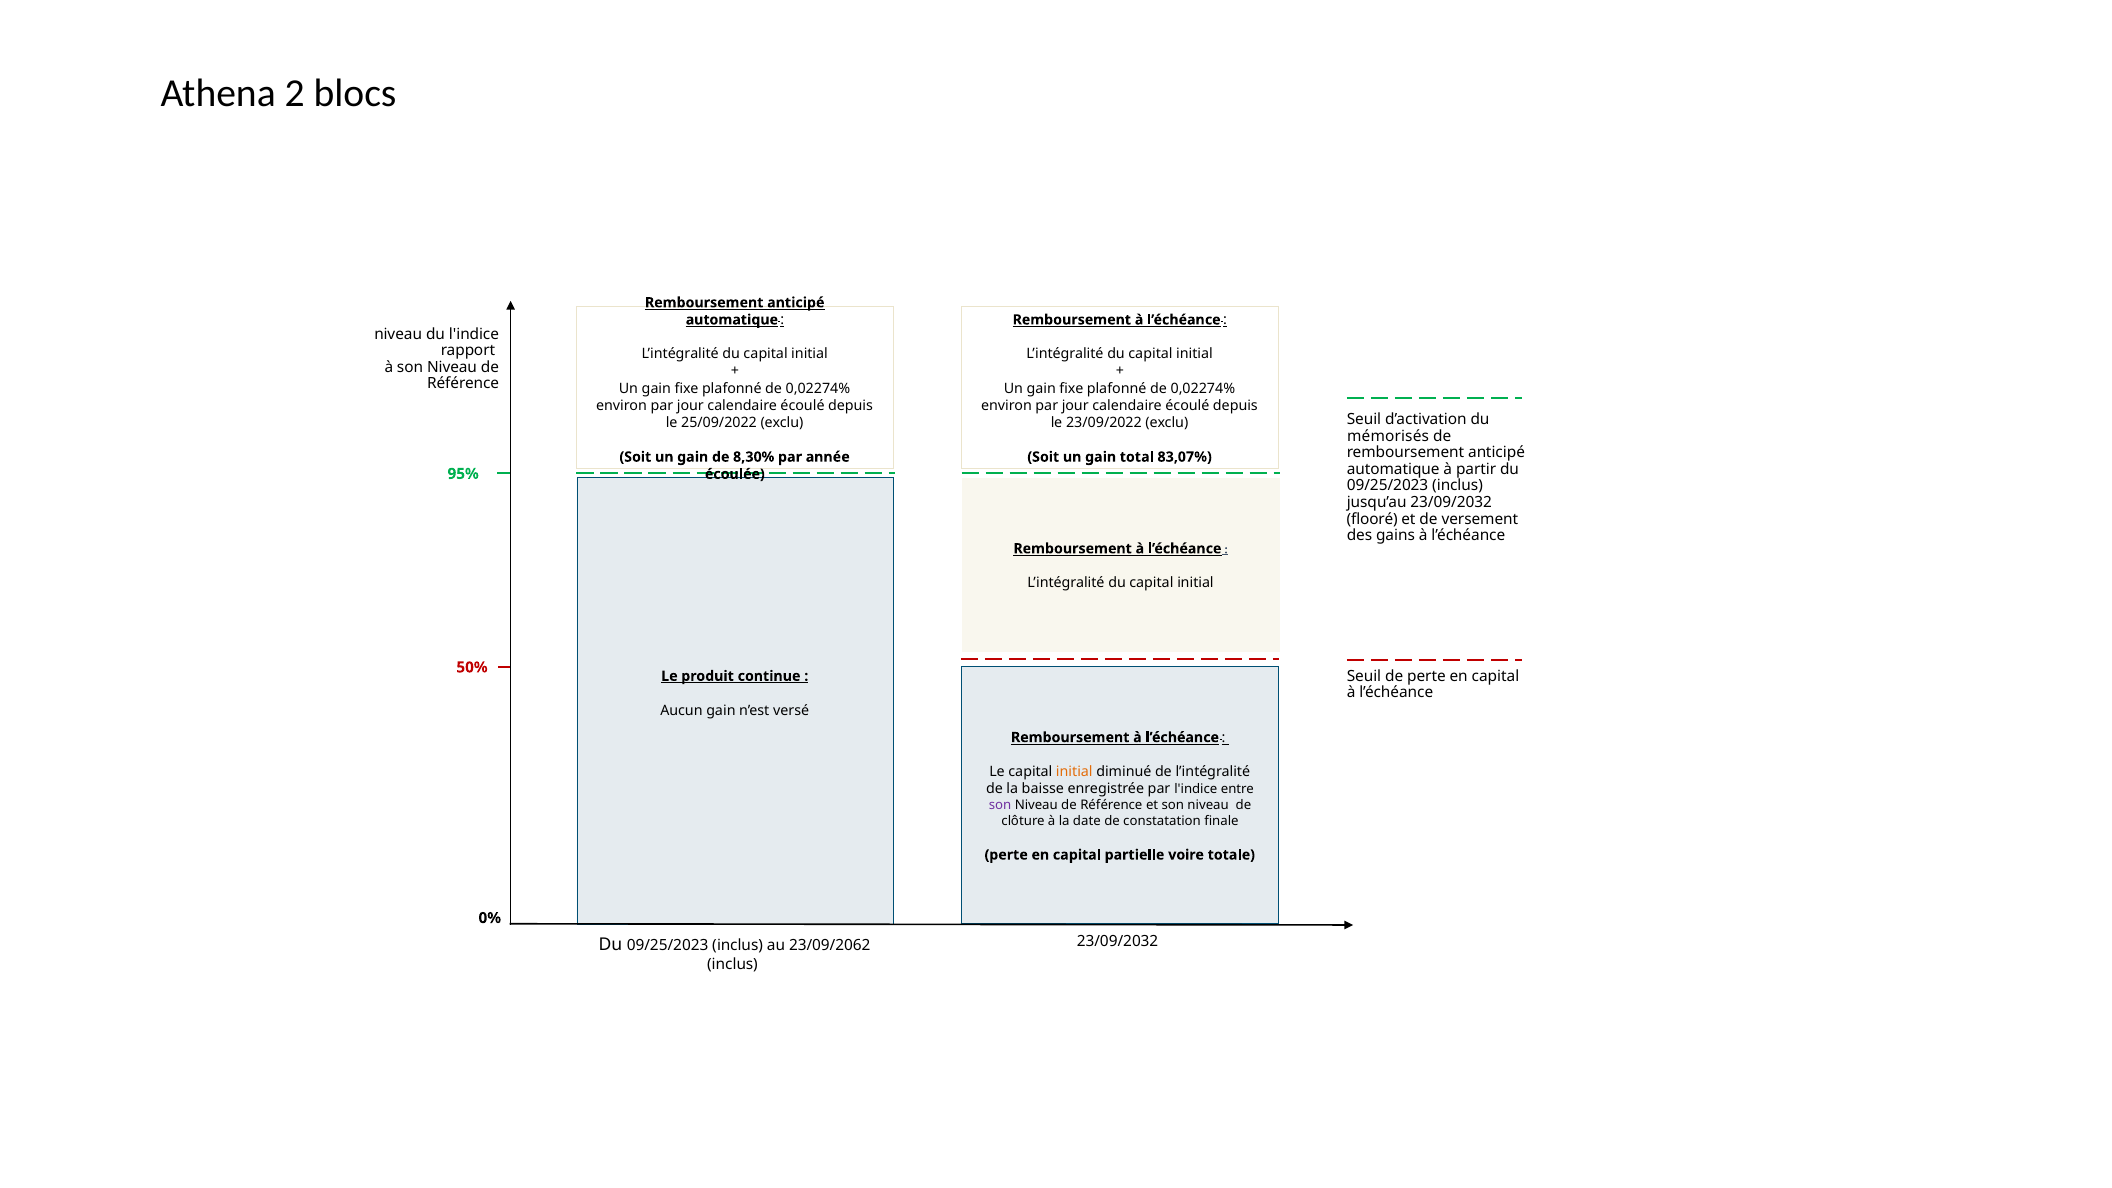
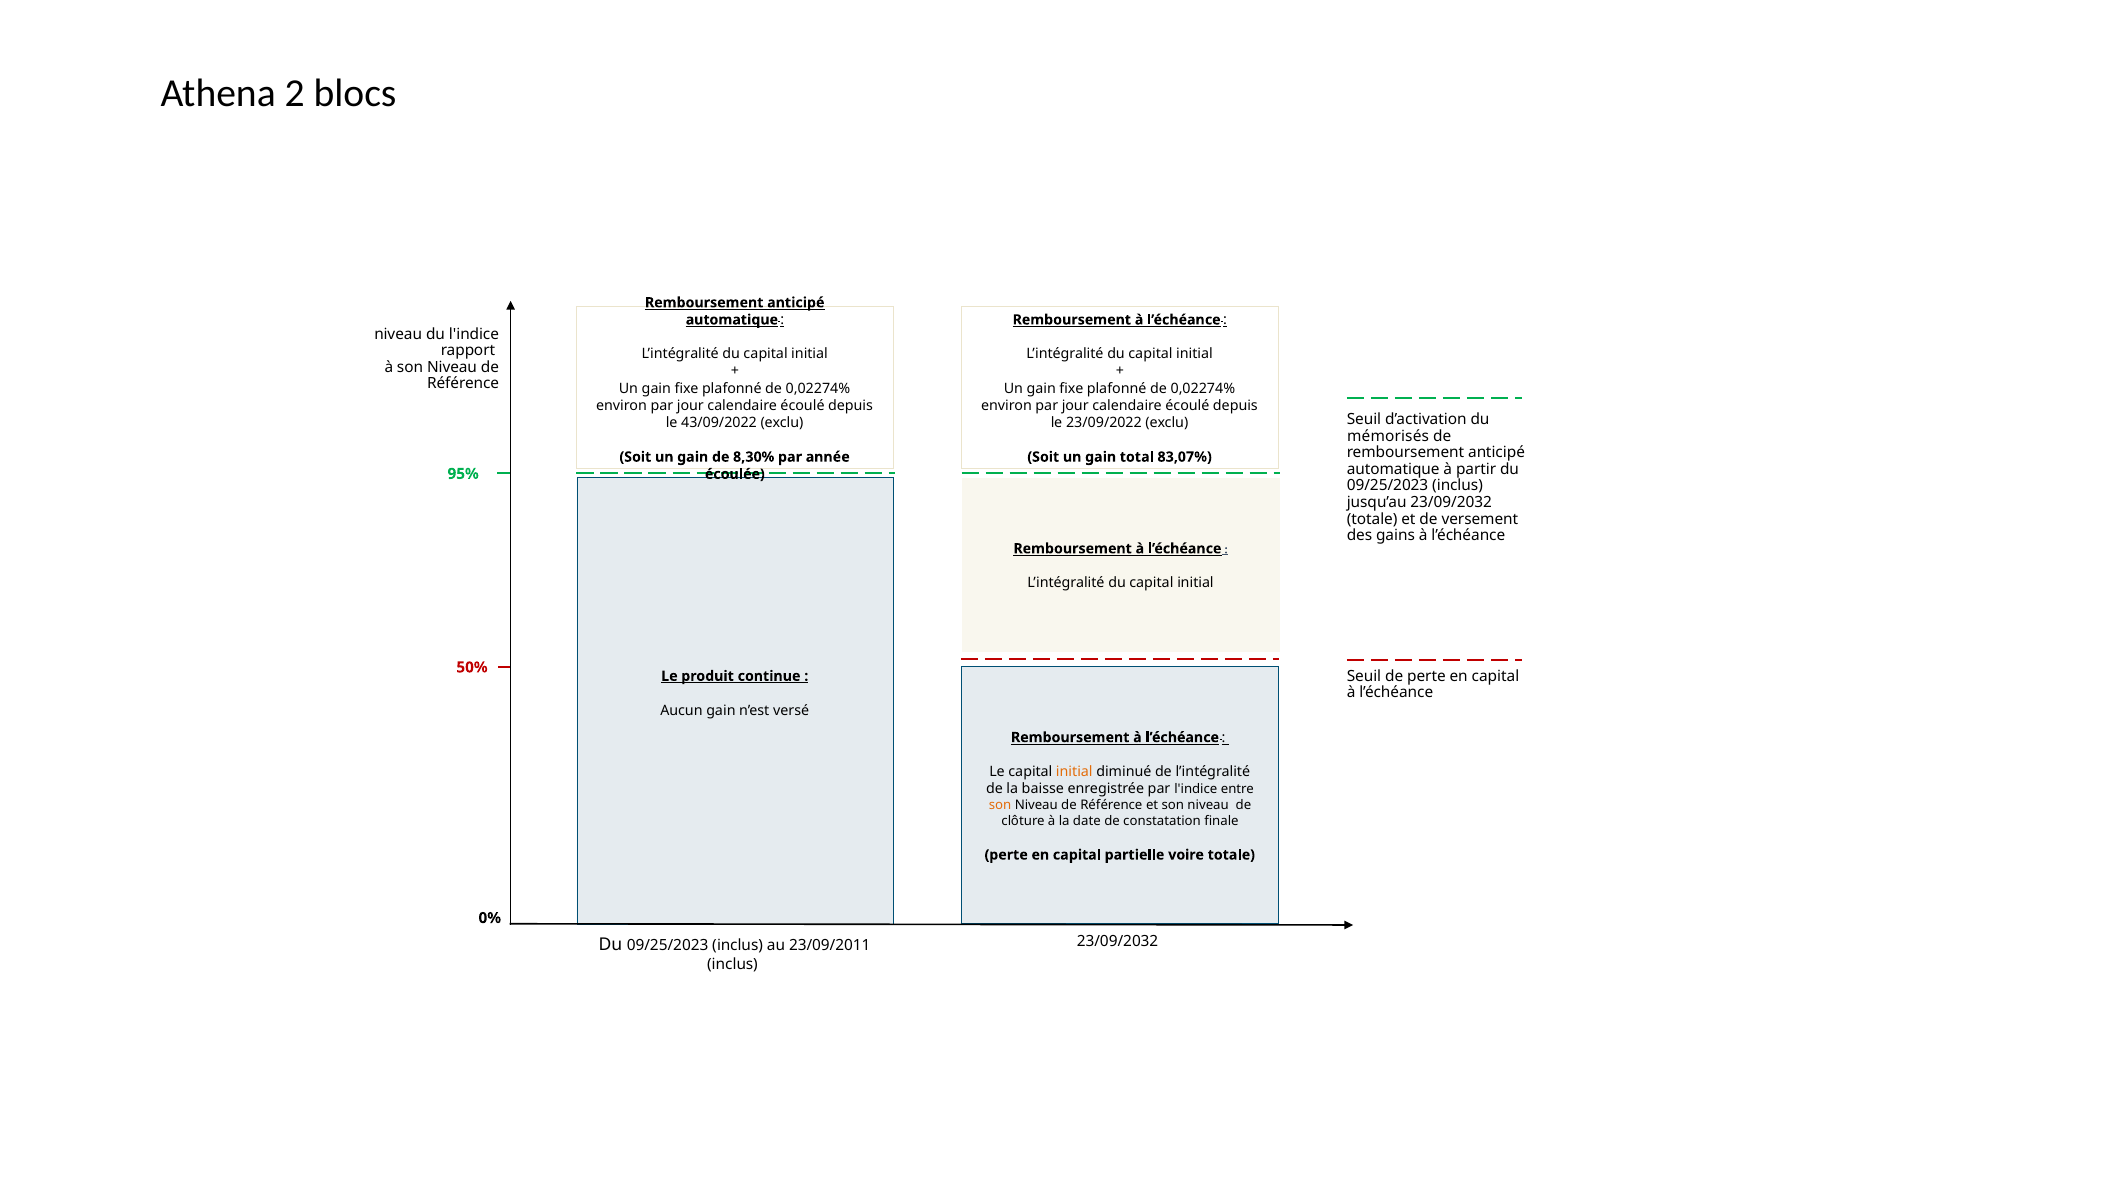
25/09/2022: 25/09/2022 -> 43/09/2022 (719, 423)
flooré: flooré -> totale (1372, 519)
son colour: purple -> orange (1000, 805)
23/09/2062: 23/09/2062 -> 23/09/2011 (830, 945)
